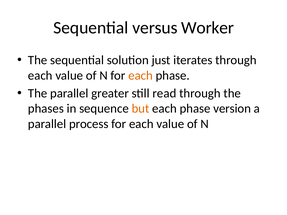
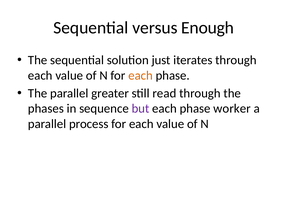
Worker: Worker -> Enough (208, 28)
but colour: orange -> purple (140, 109)
version: version -> worker (232, 109)
